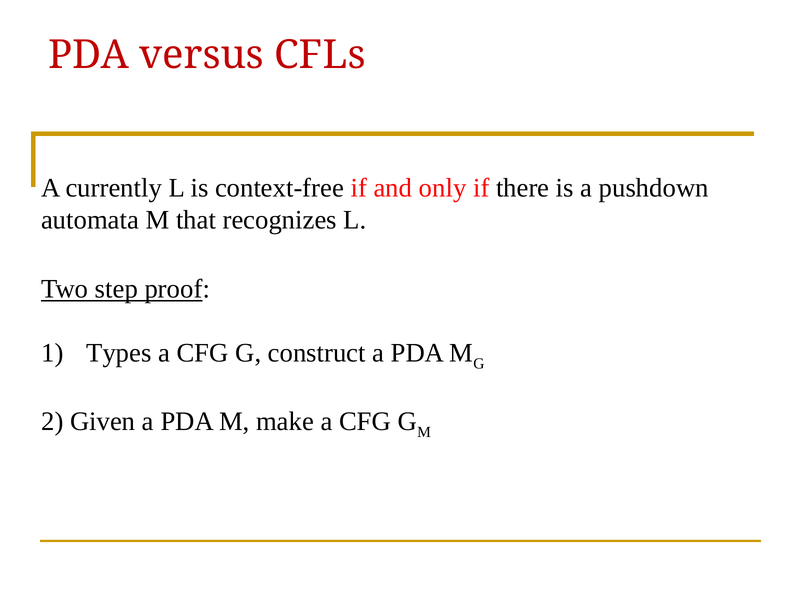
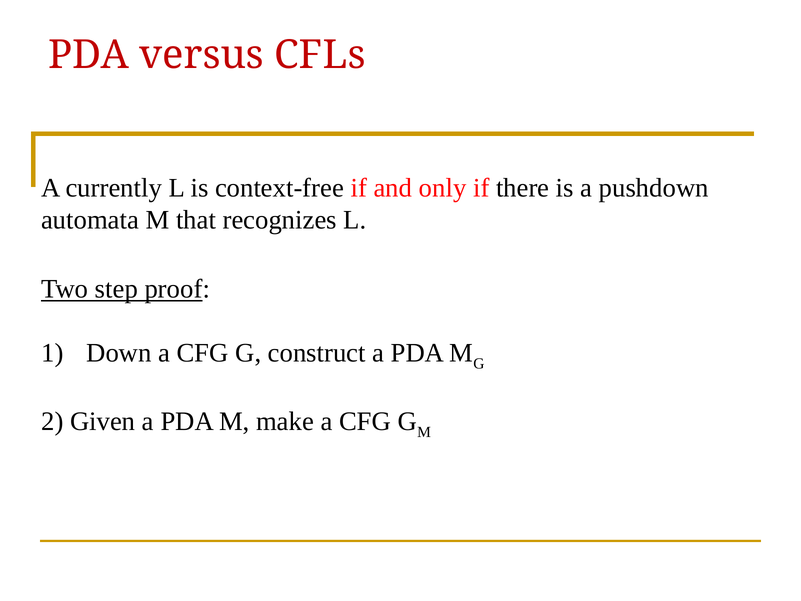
Types: Types -> Down (119, 353)
